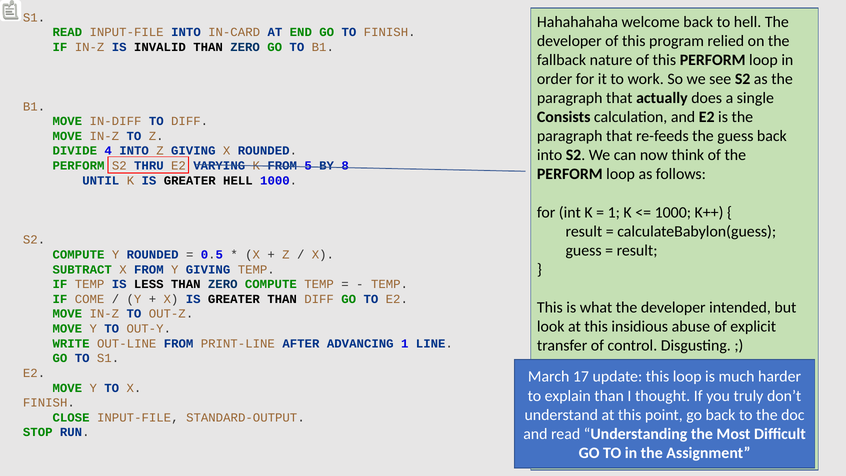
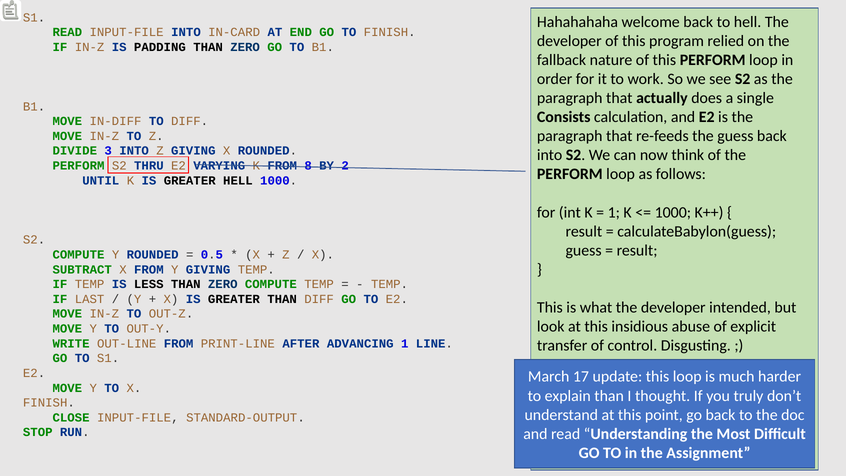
INVALID: INVALID -> PADDING (160, 47)
4: 4 -> 3 (108, 151)
5: 5 -> 8 (308, 166)
8: 8 -> 2 (345, 166)
COME: COME -> LAST (90, 299)
